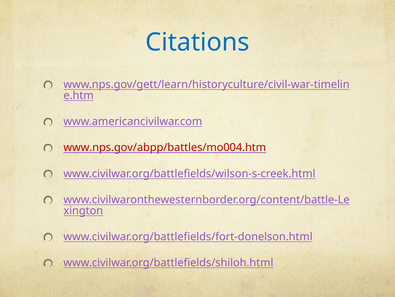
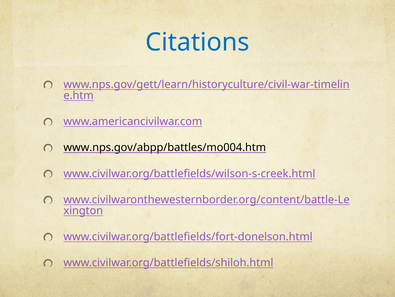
www.nps.gov/abpp/battles/mo004.htm colour: red -> black (165, 147)
